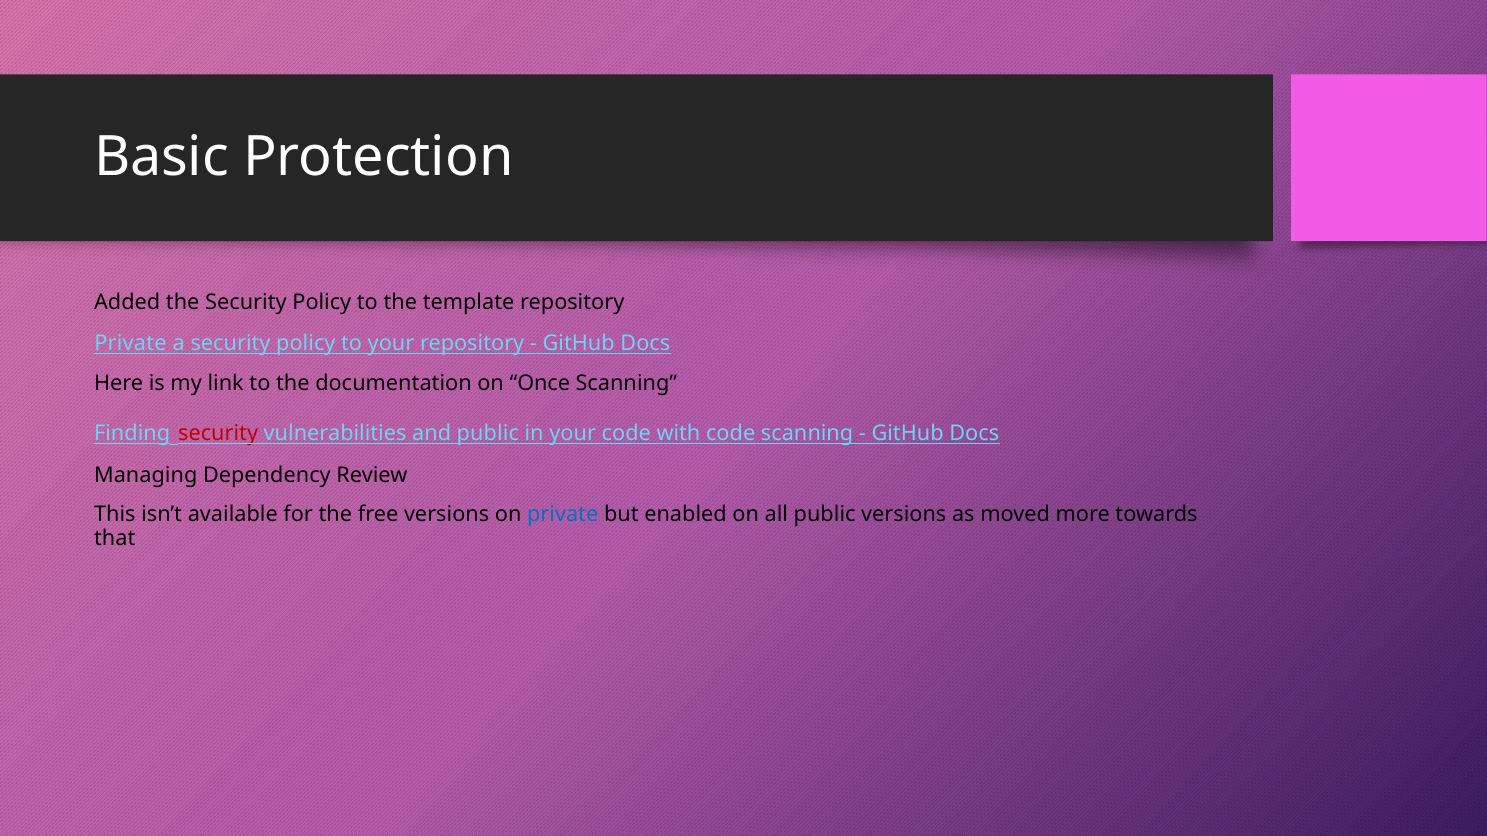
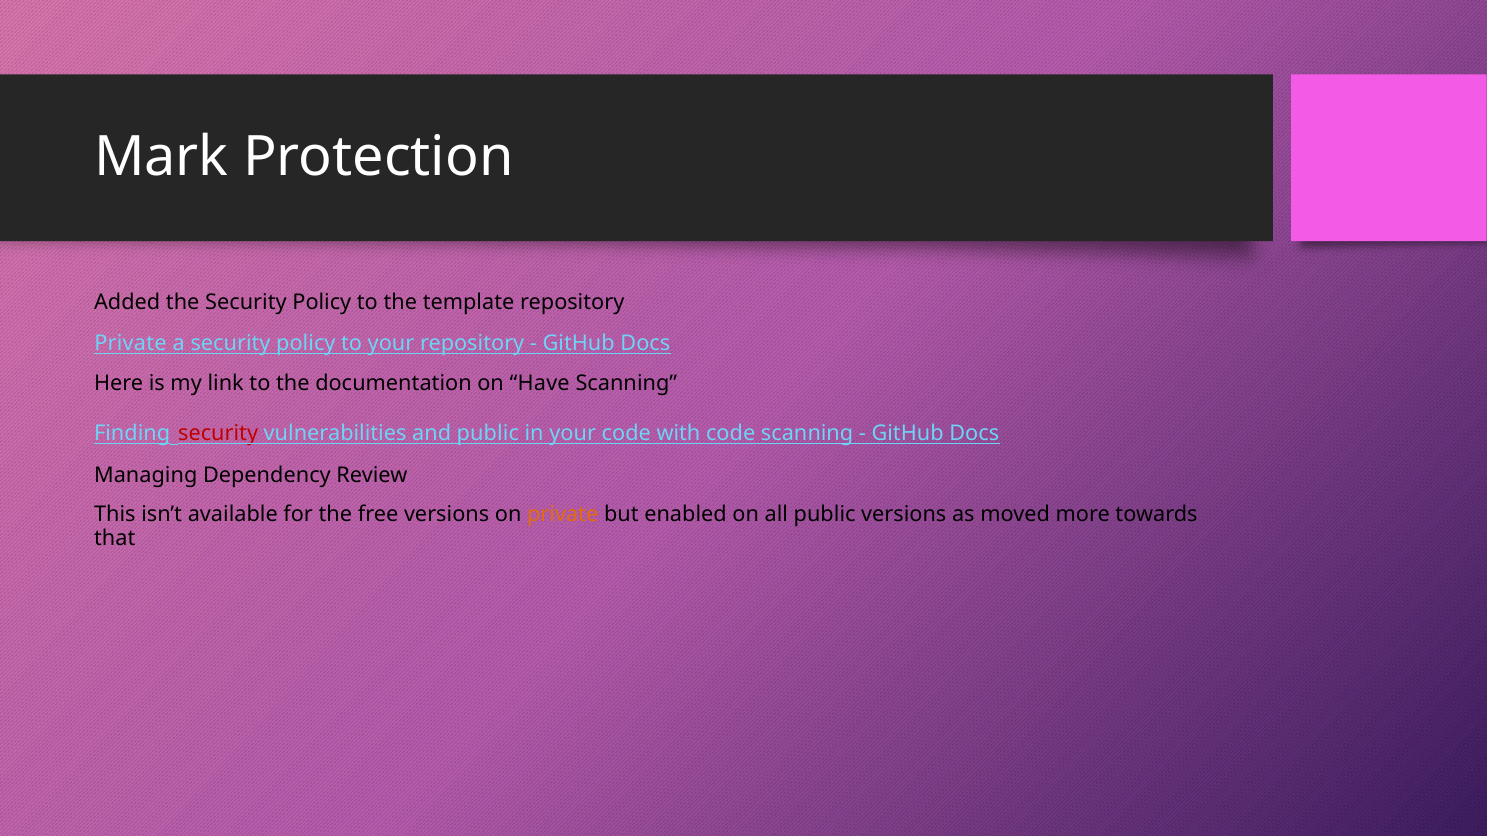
Basic: Basic -> Mark (161, 157)
Once: Once -> Have (540, 383)
private colour: blue -> orange (563, 515)
